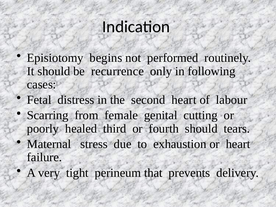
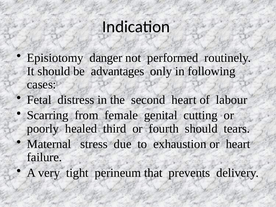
begins: begins -> danger (106, 58)
recurrence: recurrence -> advantages (118, 71)
